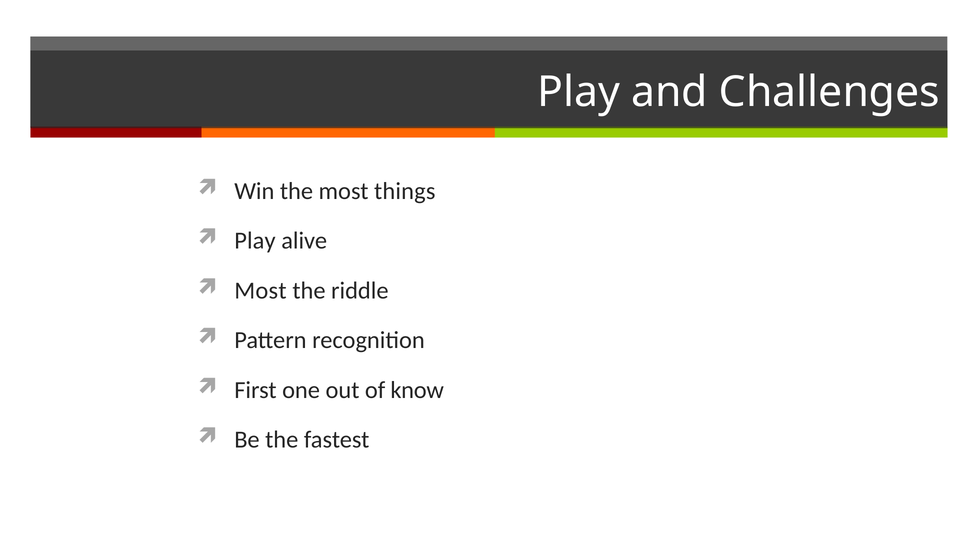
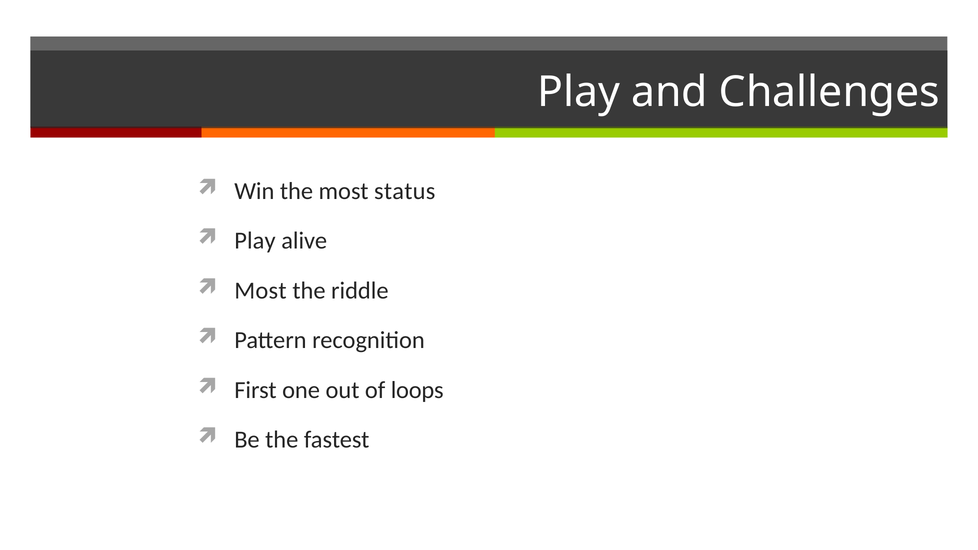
things: things -> status (405, 191)
know: know -> loops (417, 390)
